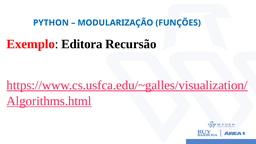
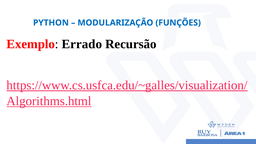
Editora: Editora -> Errado (82, 44)
